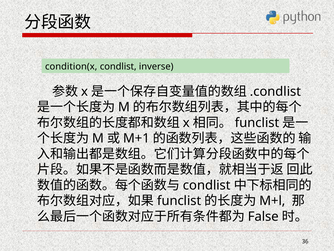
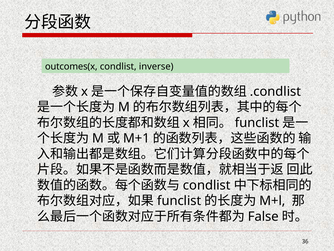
condition(x: condition(x -> outcomes(x (71, 66)
